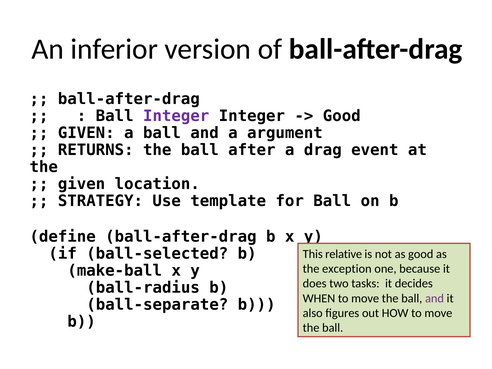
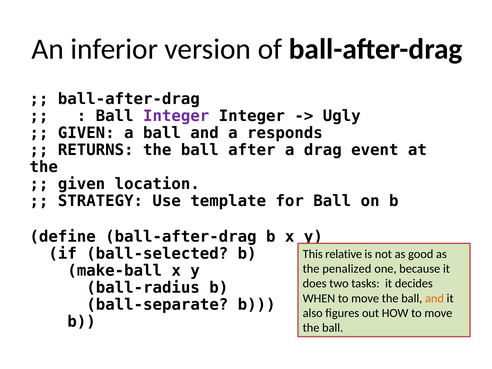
Good: Good -> Ugly (342, 116)
argument: argument -> responds (285, 133)
exception: exception -> penalized (347, 269)
and colour: purple -> orange (434, 298)
